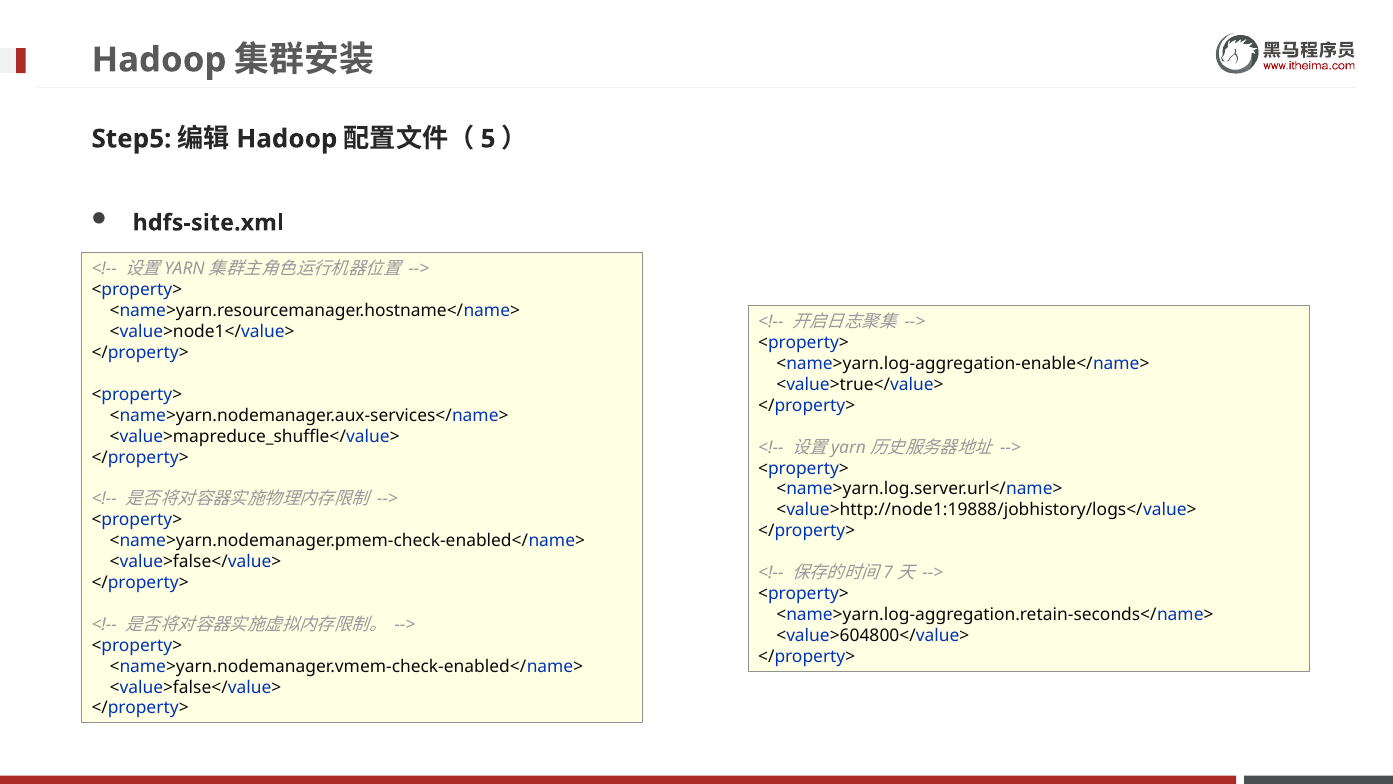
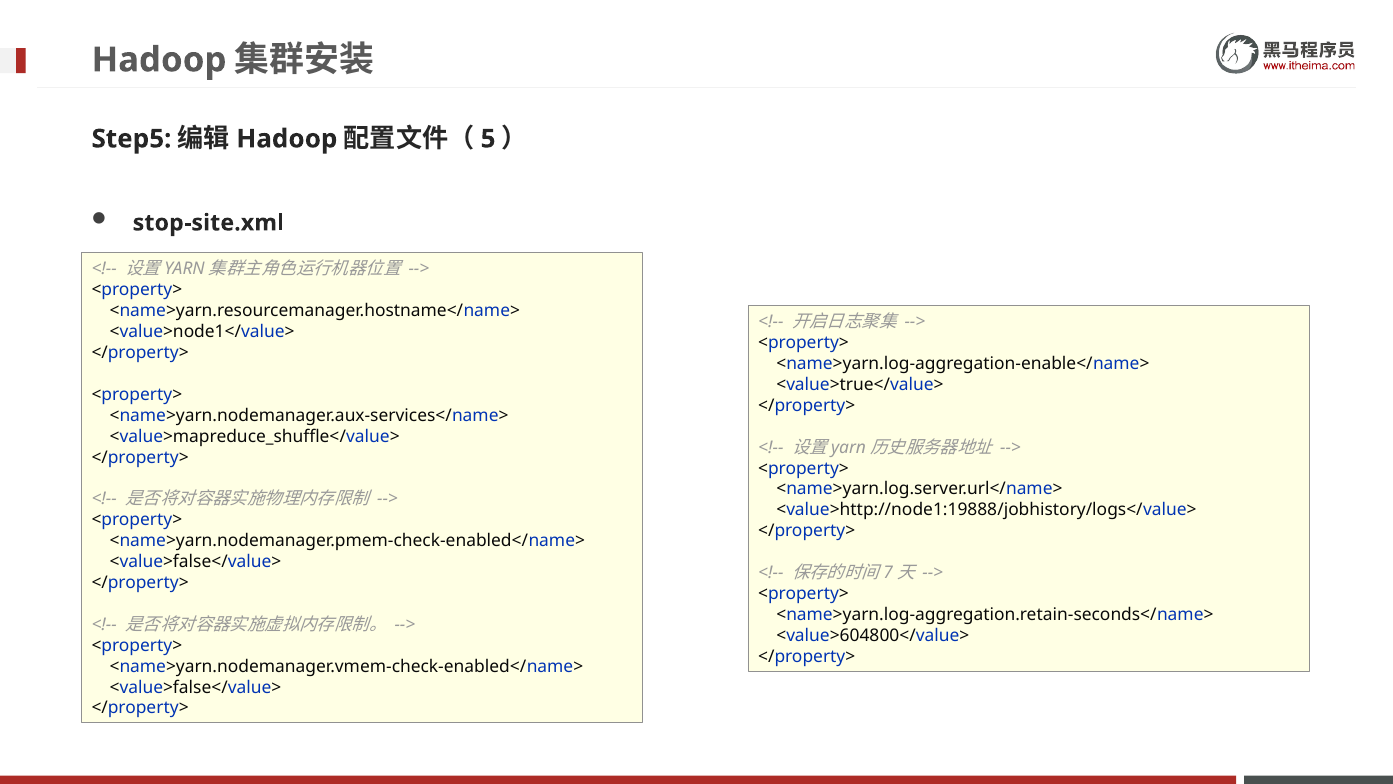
hdfs-site.xml: hdfs-site.xml -> stop-site.xml (208, 223)
